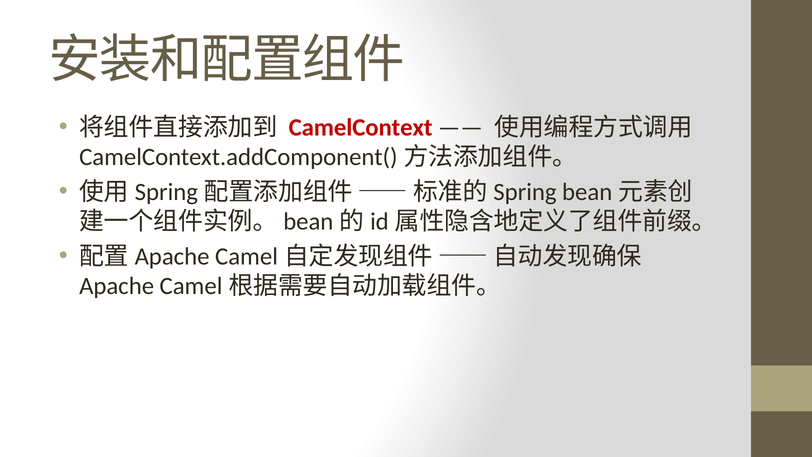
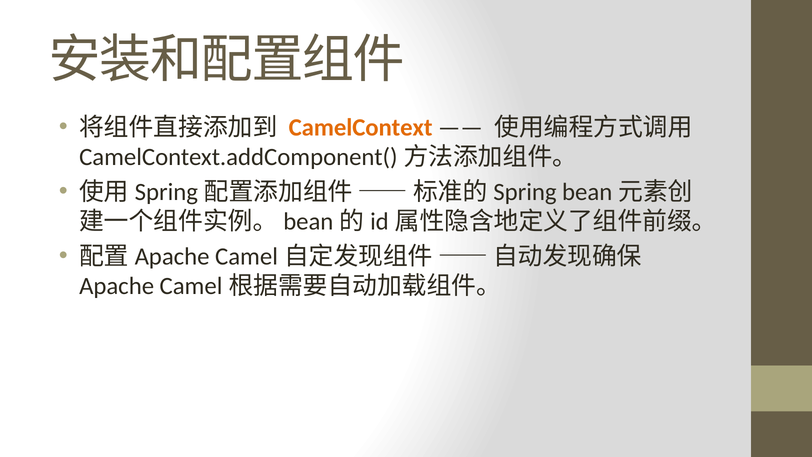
CamelContext colour: red -> orange (361, 127)
